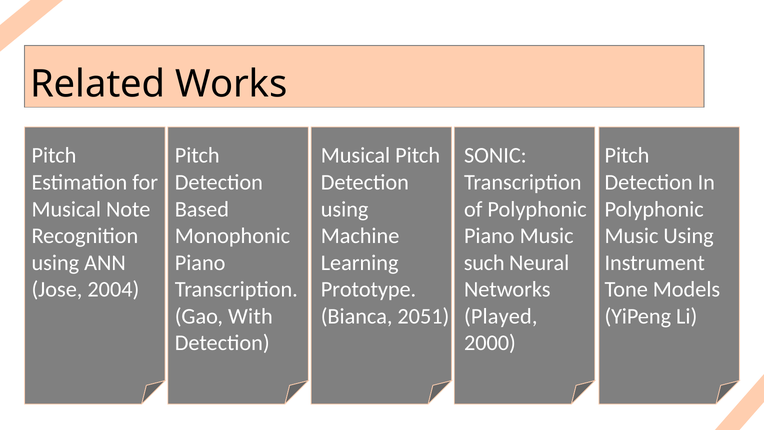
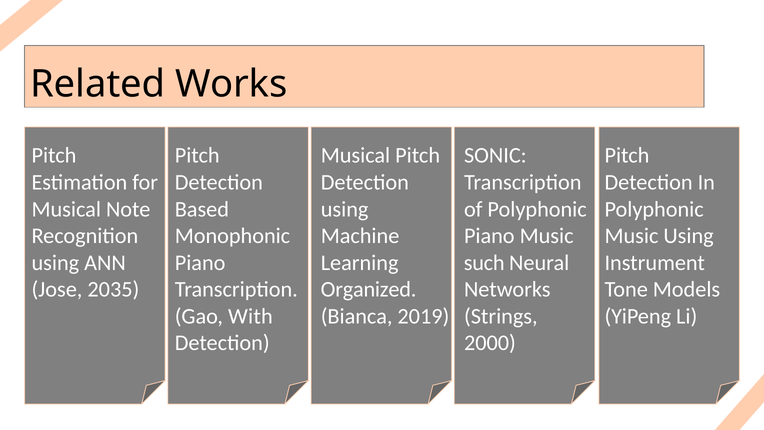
2004: 2004 -> 2035 (113, 289)
Prototype: Prototype -> Organized (369, 289)
2051: 2051 -> 2019 (423, 316)
Played: Played -> Strings (501, 316)
